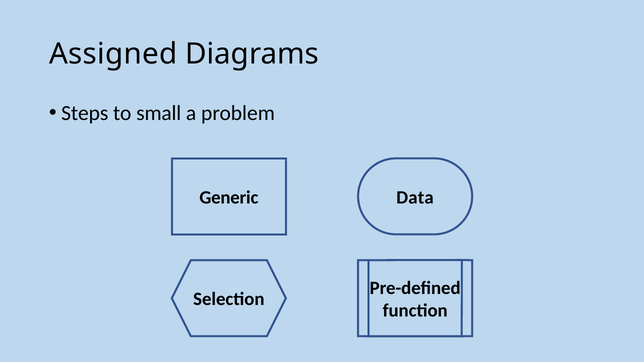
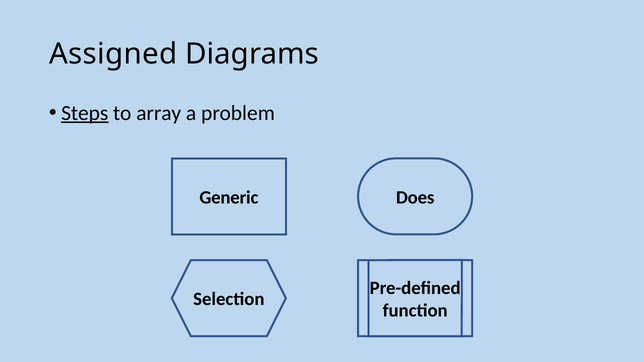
Steps underline: none -> present (85, 113)
small: small -> array (159, 113)
Data: Data -> Does (415, 198)
